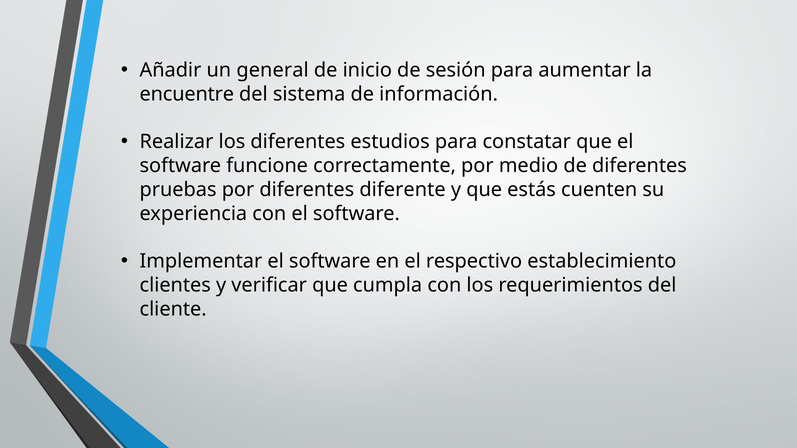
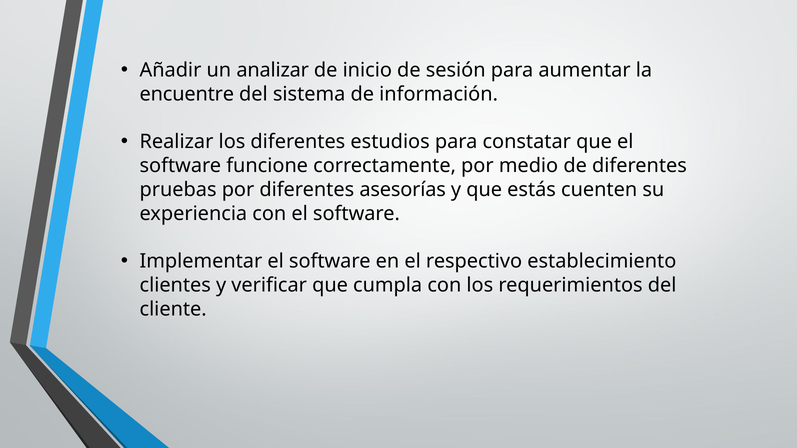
general: general -> analizar (273, 70)
diferente: diferente -> asesorías (403, 190)
